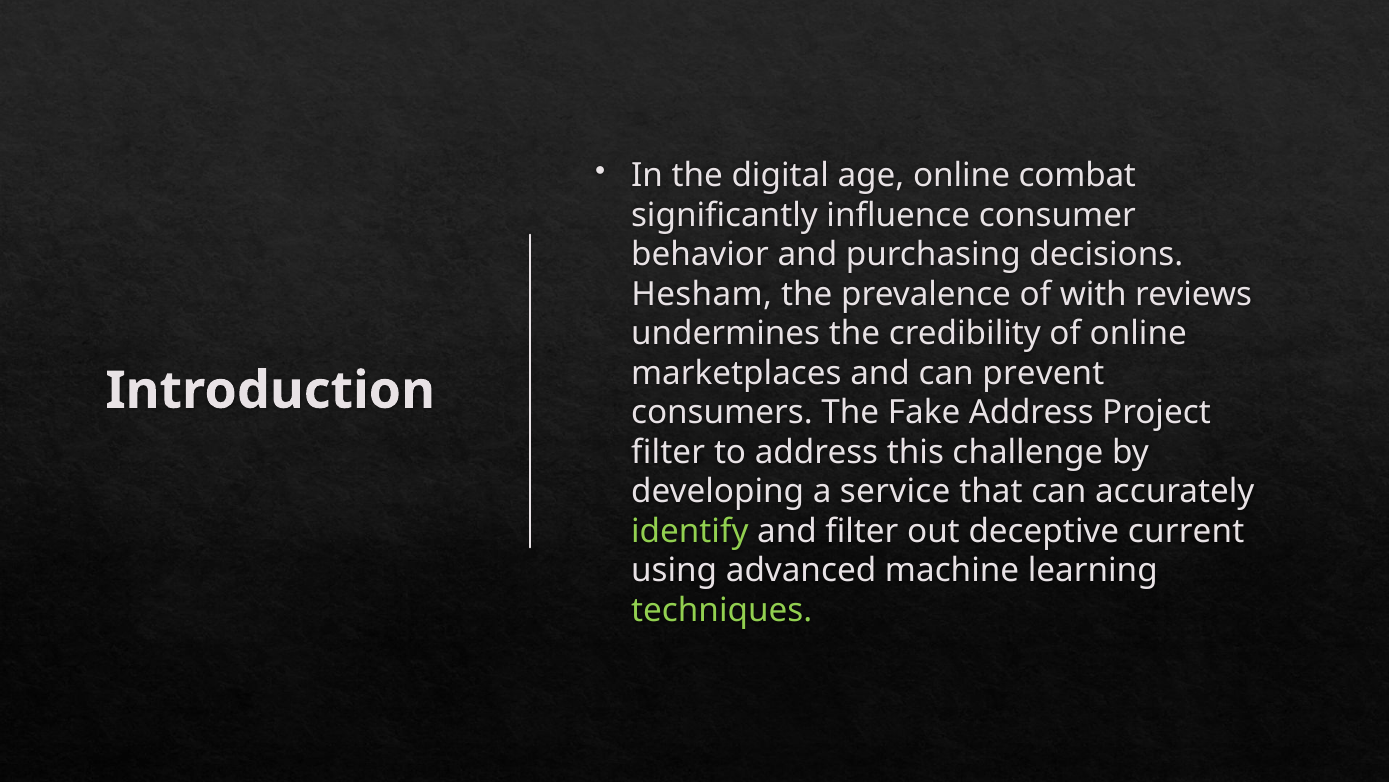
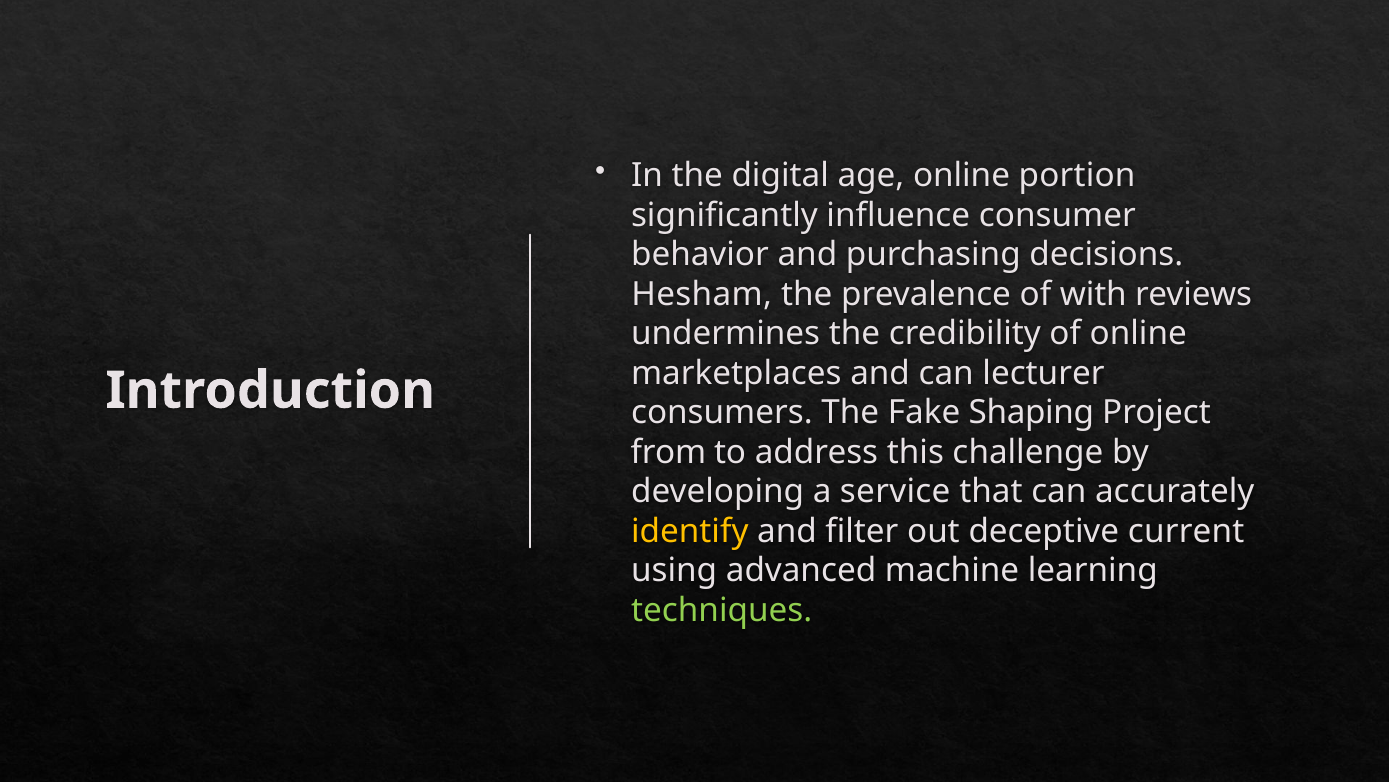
combat: combat -> portion (1077, 176)
prevent: prevent -> lecturer (1043, 373)
Fake Address: Address -> Shaping (1031, 412)
filter: filter -> from (668, 452)
identify colour: light green -> yellow (690, 531)
